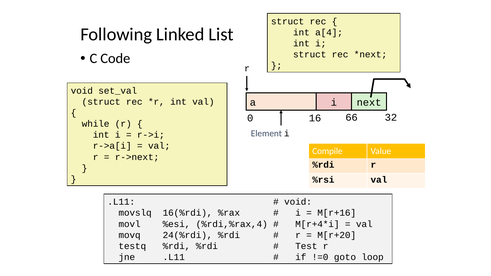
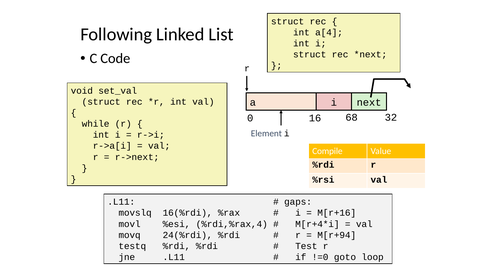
66: 66 -> 68 (352, 118)
void: void -> gaps (298, 202)
M[r+20: M[r+20 -> M[r+94 (337, 235)
